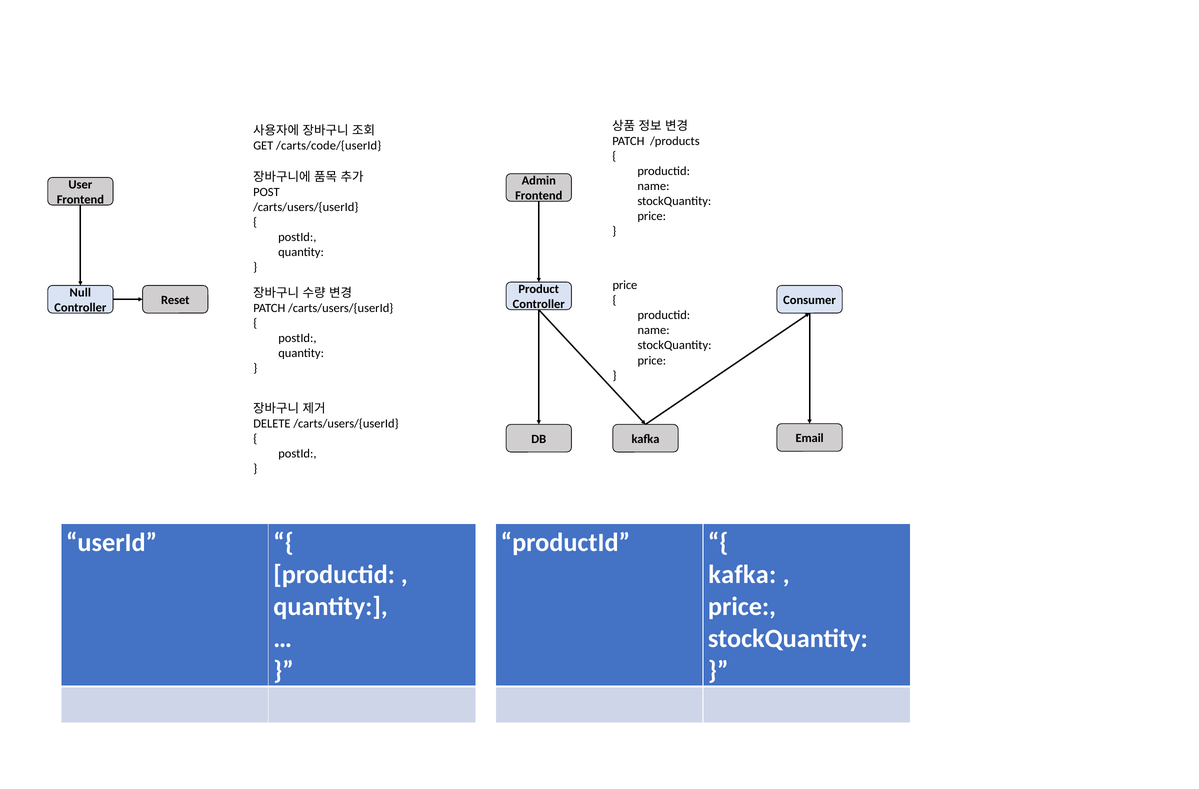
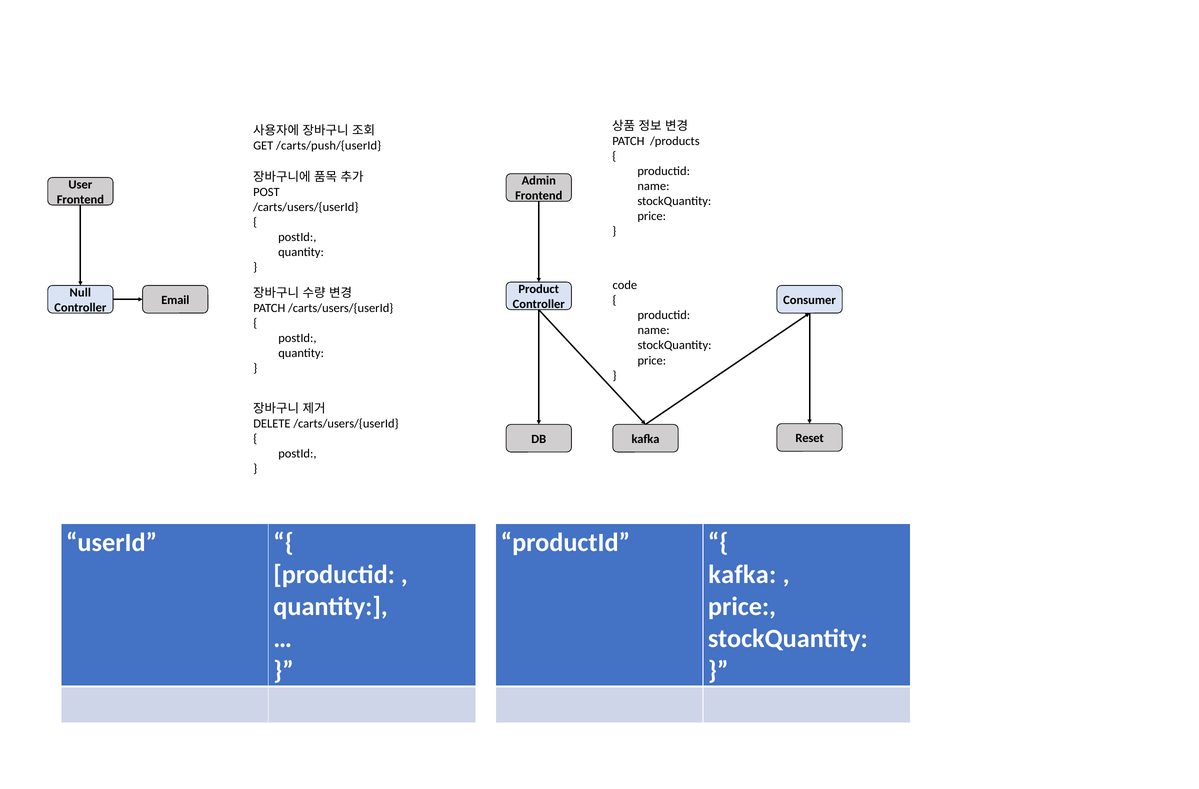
/carts/code/{userId: /carts/code/{userId -> /carts/push/{userId (329, 145)
price: price -> code (625, 285)
Reset: Reset -> Email (175, 300)
Email: Email -> Reset (810, 438)
